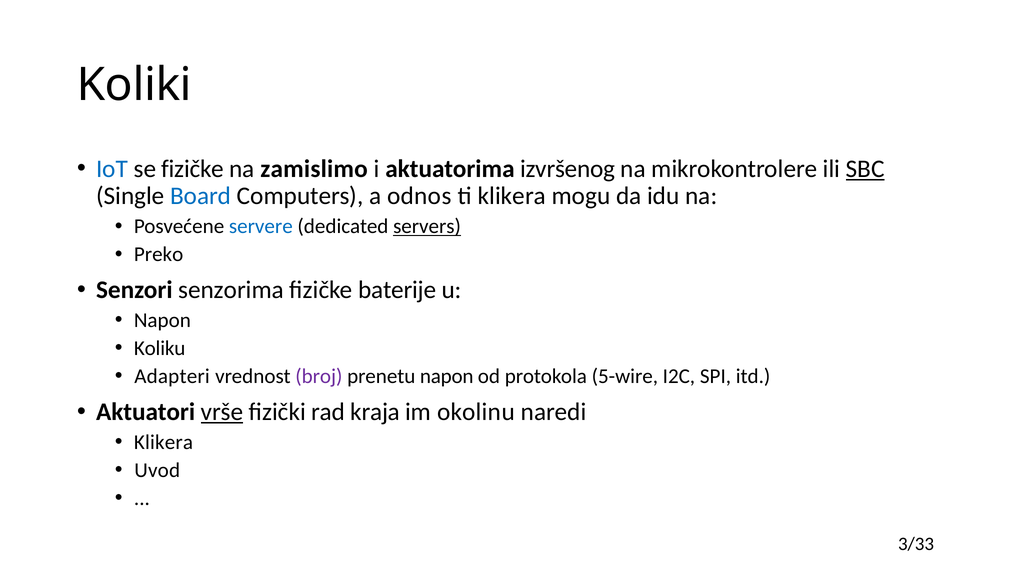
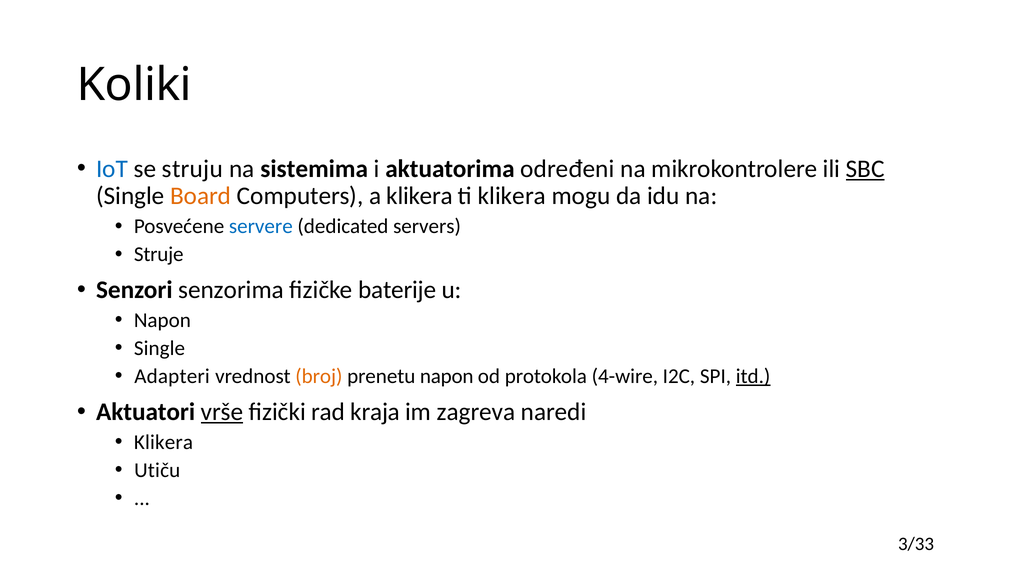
se fizičke: fizičke -> struju (192, 169)
zamislimo: zamislimo -> sistemima (314, 169)
izvršenog: izvršenog -> određeni (567, 169)
Board colour: blue -> orange (201, 196)
a odnos: odnos -> klikera (420, 196)
servers underline: present -> none (427, 226)
Preko: Preko -> Struje (159, 254)
Koliku: Koliku -> Single (160, 348)
broj colour: purple -> orange (319, 376)
5-wire: 5-wire -> 4-wire (625, 376)
itd underline: none -> present (753, 376)
okolinu: okolinu -> zagreva (476, 412)
Uvod: Uvod -> Utiču (157, 470)
